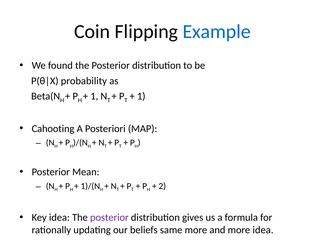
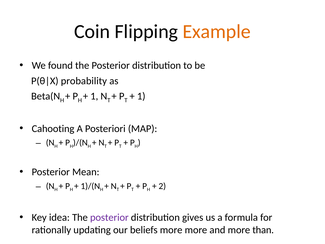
Example colour: blue -> orange (217, 31)
beliefs same: same -> more (171, 230)
more idea: idea -> than (263, 230)
